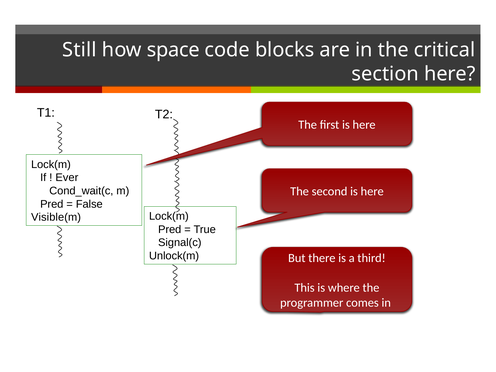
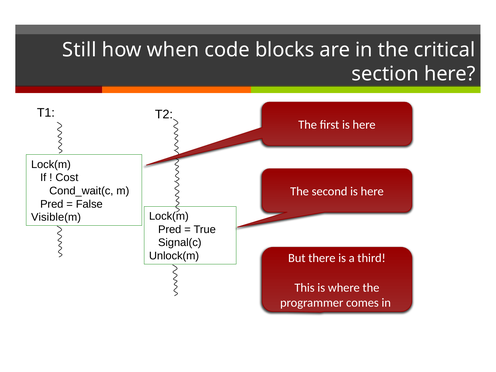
space: space -> when (173, 50)
Ever: Ever -> Cost (67, 178)
